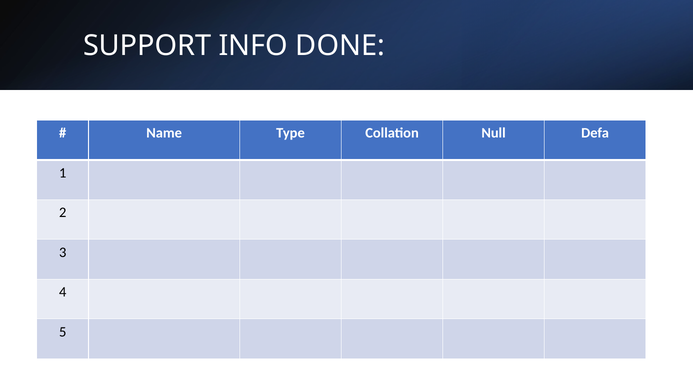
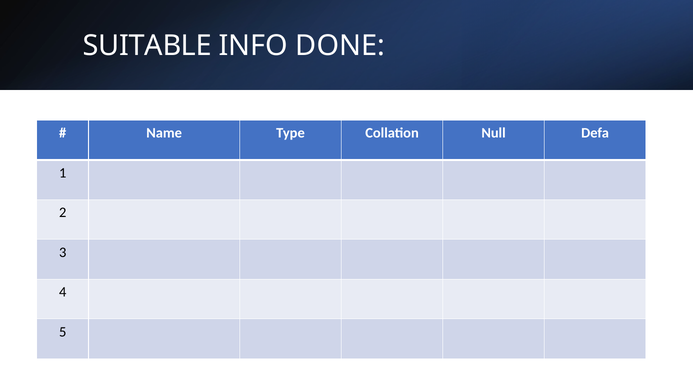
SUPPORT: SUPPORT -> SUITABLE (147, 46)
